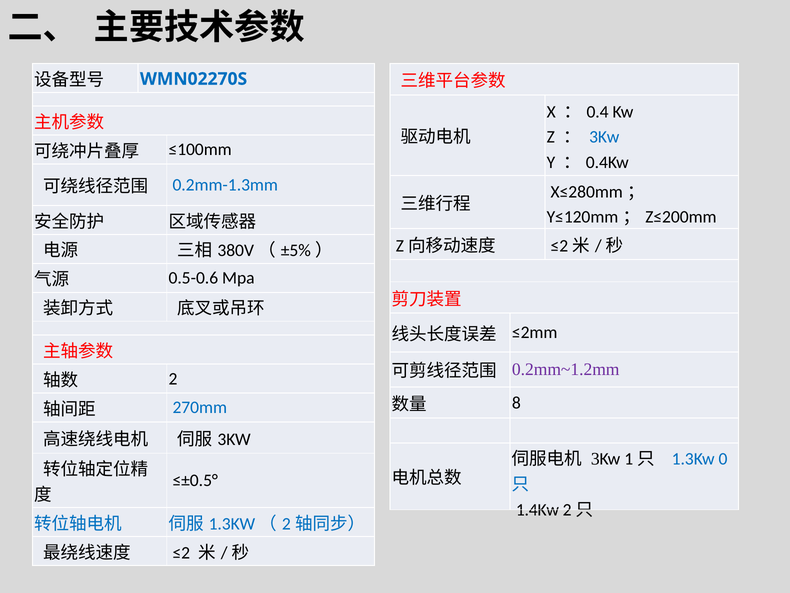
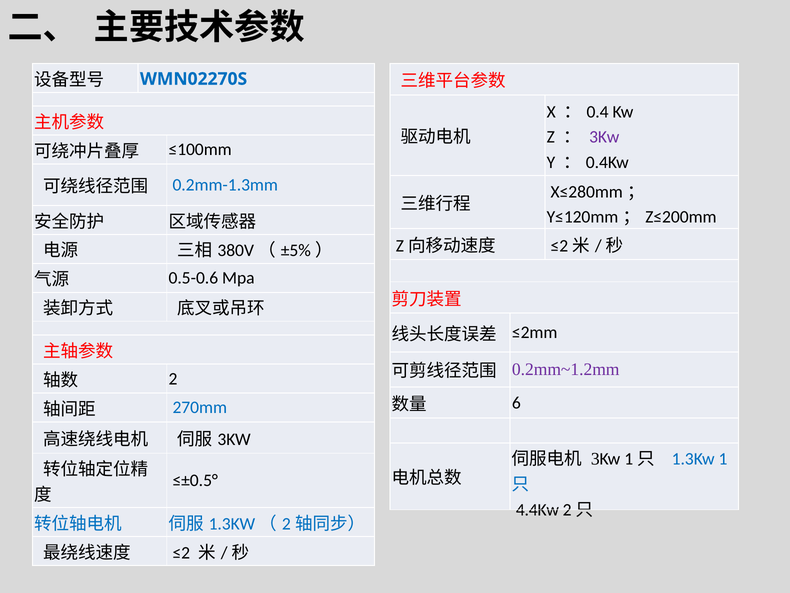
3Kw colour: blue -> purple (604, 137)
8: 8 -> 6 (516, 402)
0: 0 -> 1 (723, 459)
1.4Kw: 1.4Kw -> 4.4Kw (537, 509)
